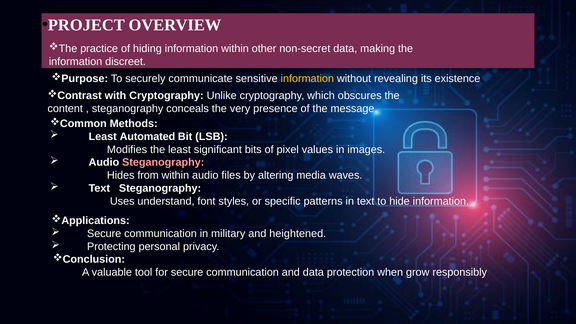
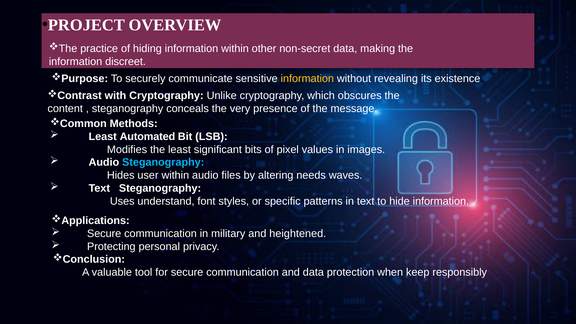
Steganography colour: pink -> light blue (163, 162)
from: from -> user (148, 175)
media: media -> needs (311, 175)
grow: grow -> keep (418, 272)
